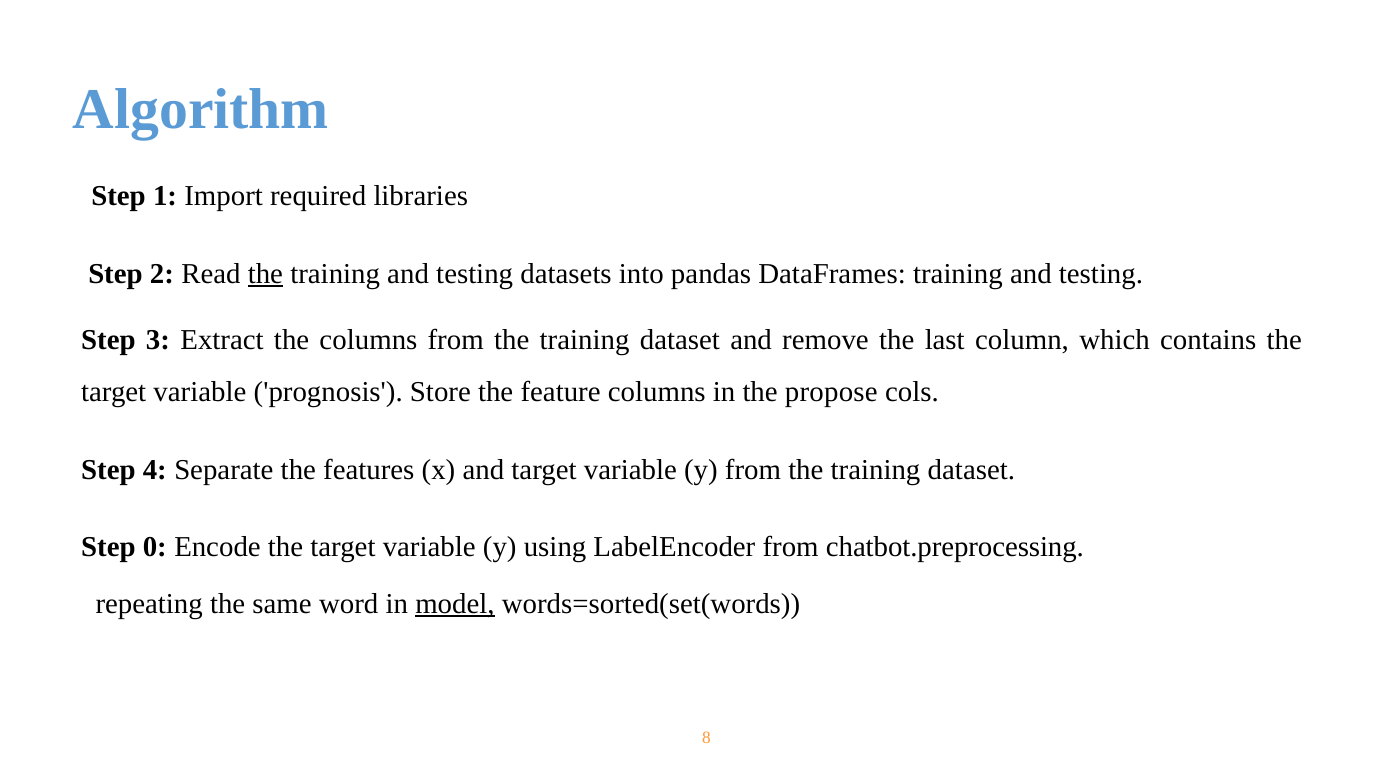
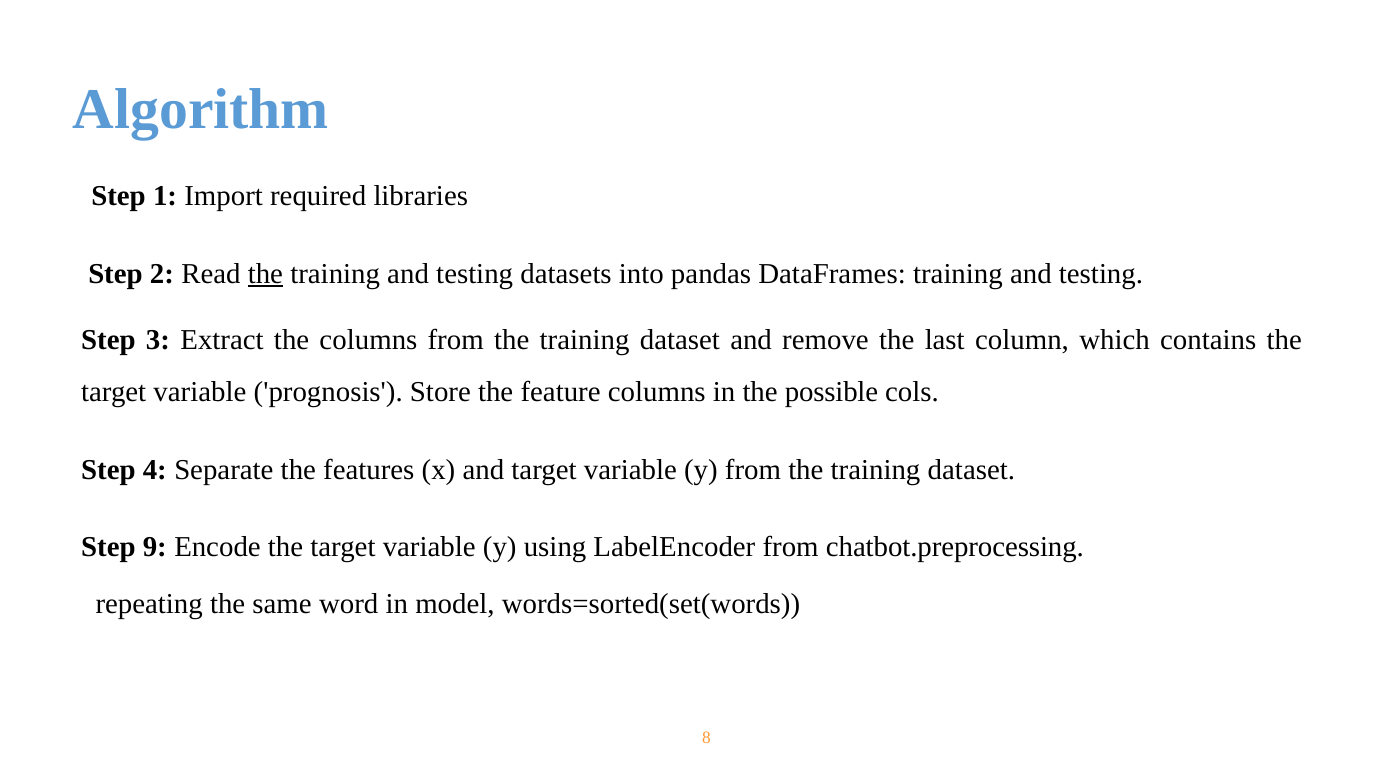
propose: propose -> possible (832, 392)
0: 0 -> 9 (155, 548)
model underline: present -> none (455, 604)
